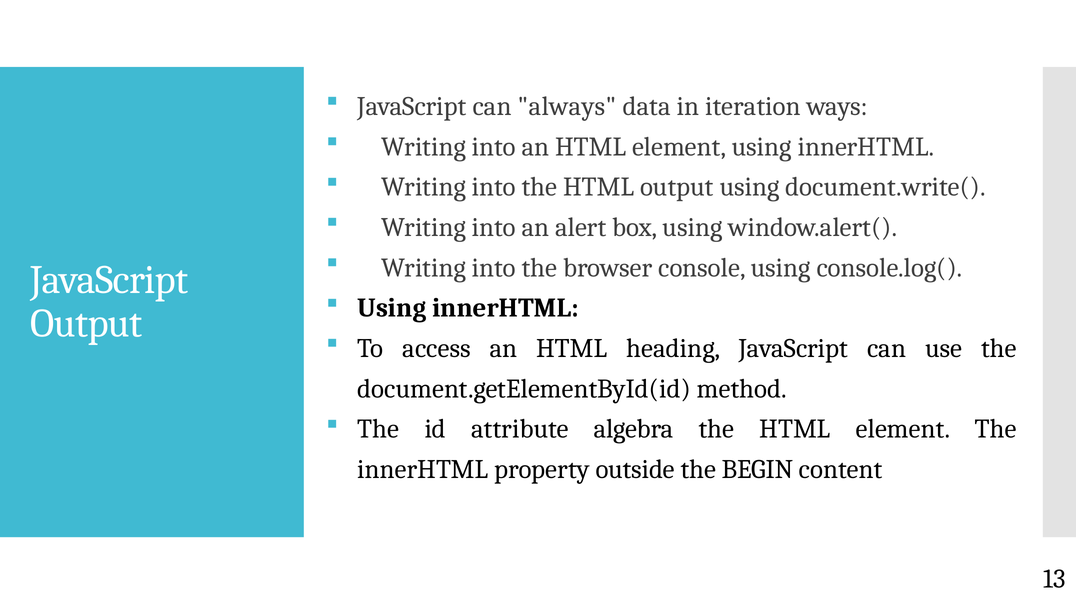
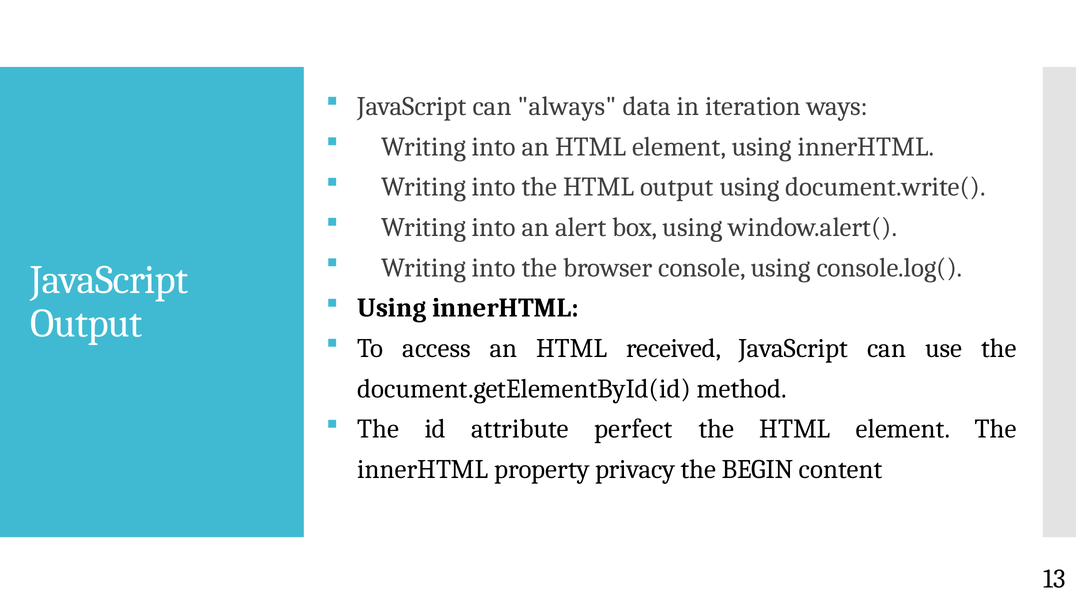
heading: heading -> received (674, 348)
algebra: algebra -> perfect (633, 429)
outside: outside -> privacy (635, 470)
